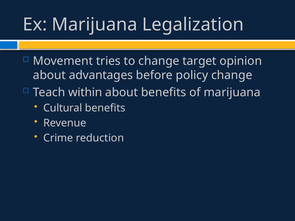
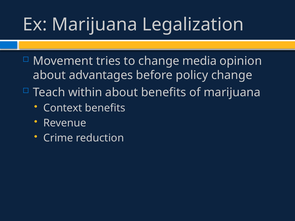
target: target -> media (200, 61)
Cultural: Cultural -> Context (63, 108)
